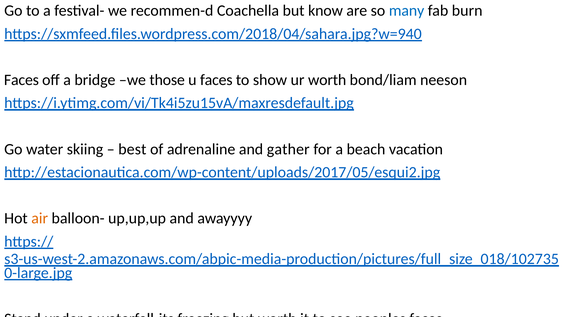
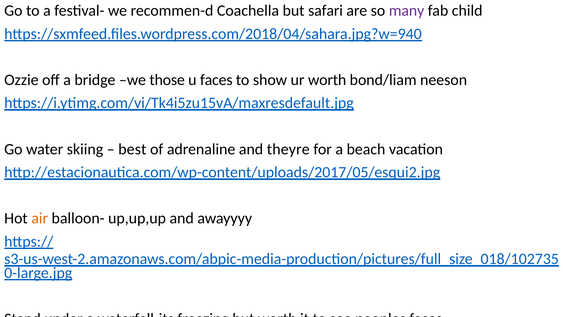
know: know -> safari (326, 11)
many colour: blue -> purple (407, 11)
burn: burn -> child (467, 11)
Faces: Faces -> Ozzie (21, 80)
gather: gather -> theyre (288, 149)
